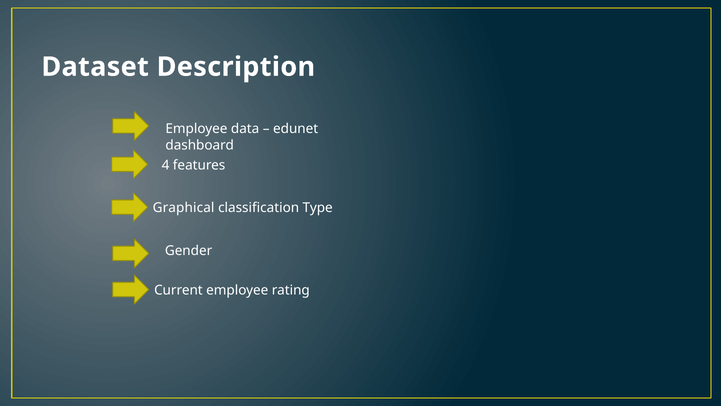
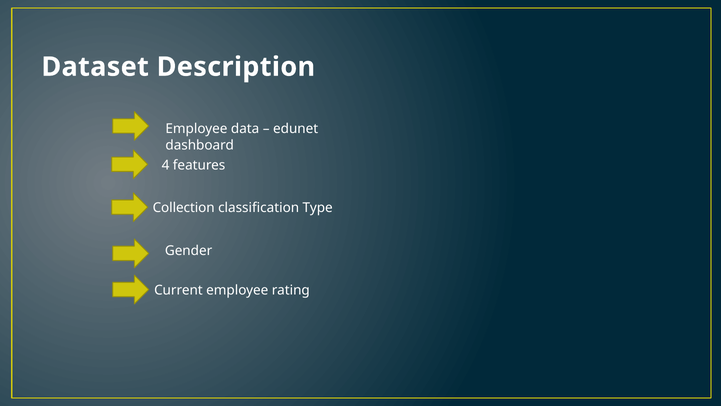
Graphical: Graphical -> Collection (184, 208)
